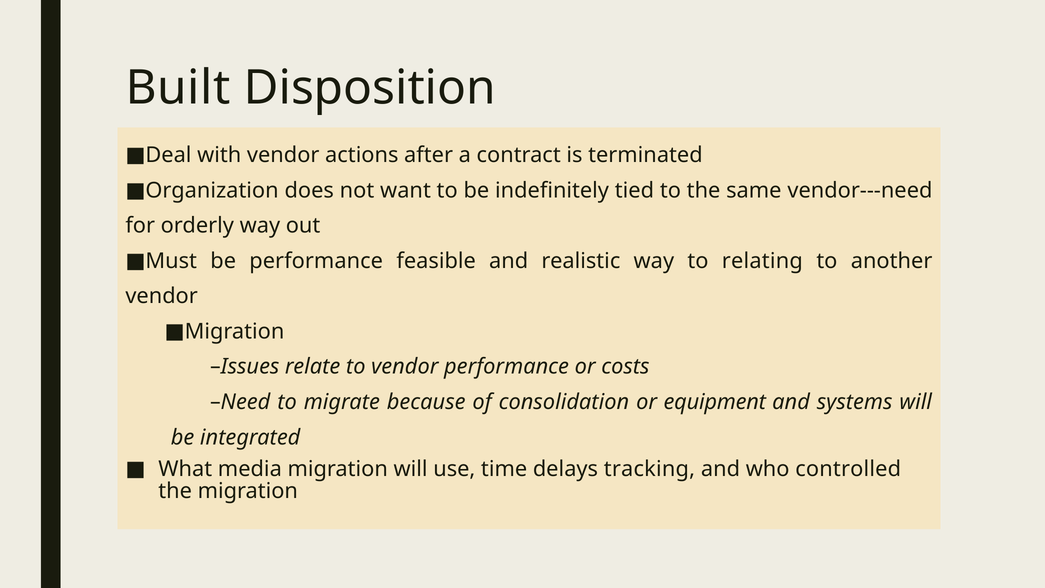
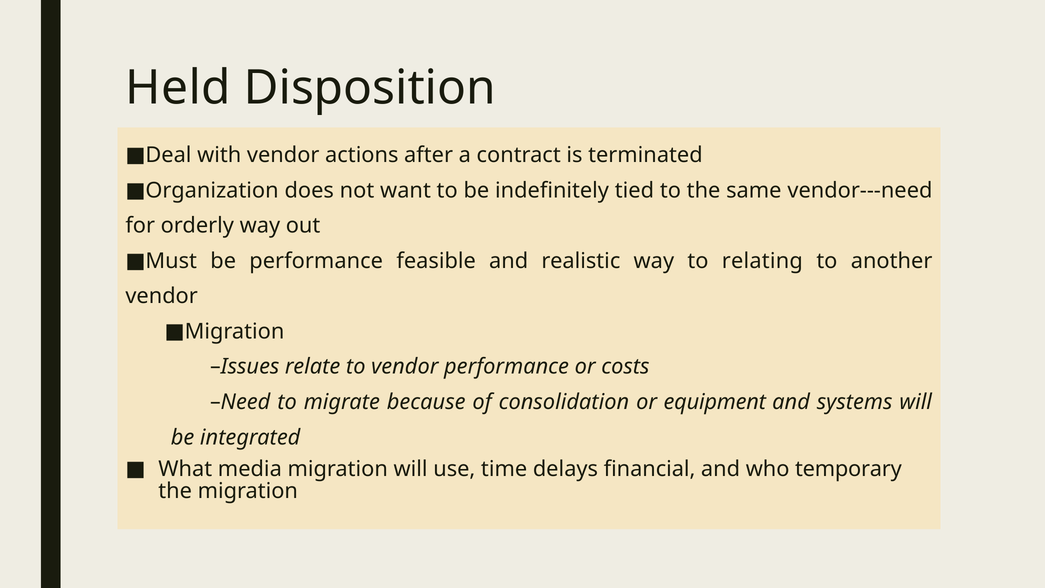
Built: Built -> Held (178, 88)
tracking: tracking -> financial (650, 469)
controlled: controlled -> temporary (848, 469)
